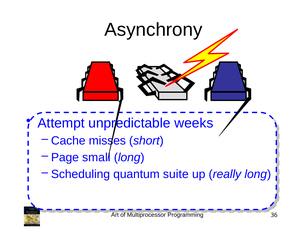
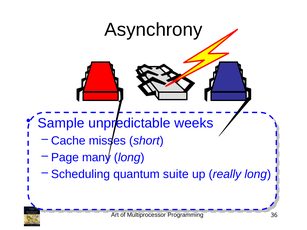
Attempt: Attempt -> Sample (61, 123)
small: small -> many (96, 158)
